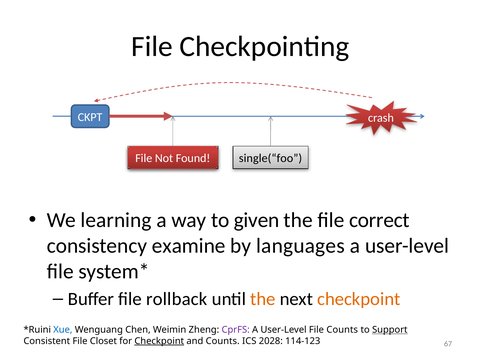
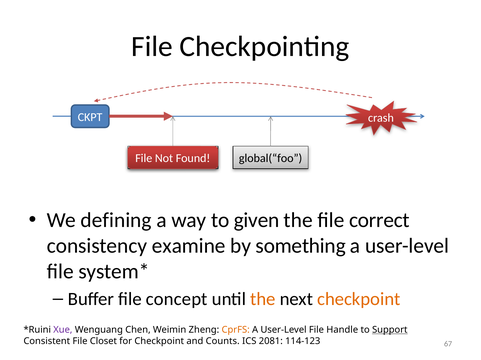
single(“foo: single(“foo -> global(“foo (271, 159)
learning: learning -> defining (116, 221)
languages: languages -> something (301, 246)
rollback: rollback -> concept (177, 300)
Xue colour: blue -> purple (63, 331)
CprFS colour: purple -> orange (236, 331)
File Counts: Counts -> Handle (342, 331)
Checkpoint underline: present -> none (159, 342)
2028: 2028 -> 2081 (271, 342)
